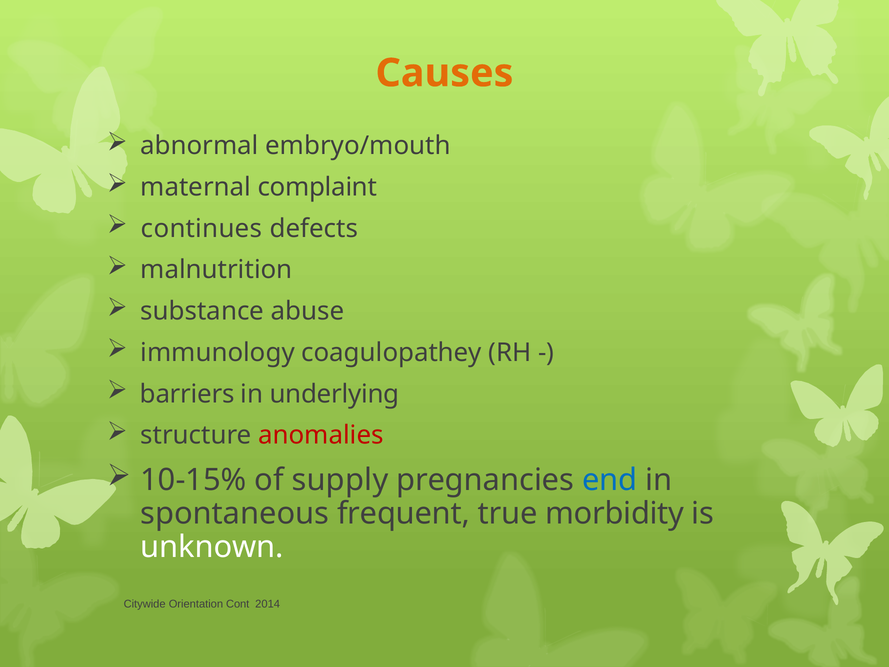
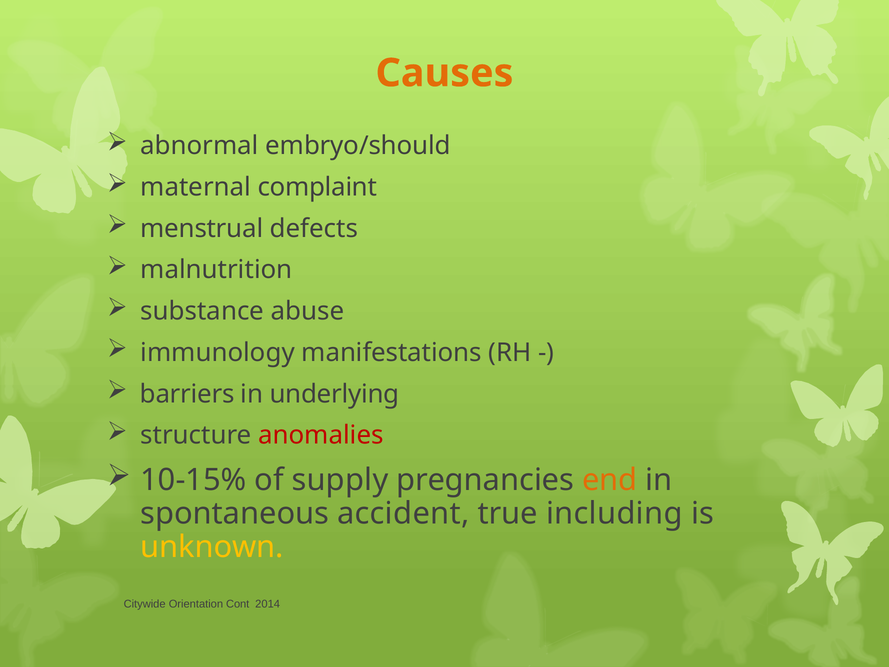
embryo/mouth: embryo/mouth -> embryo/should (358, 146)
continues: continues -> menstrual (202, 228)
coagulopathey: coagulopathey -> manifestations (392, 352)
end colour: blue -> orange (610, 480)
frequent: frequent -> accident (403, 513)
morbidity: morbidity -> including (614, 513)
unknown colour: white -> yellow (212, 547)
